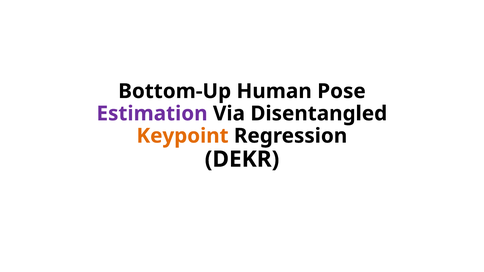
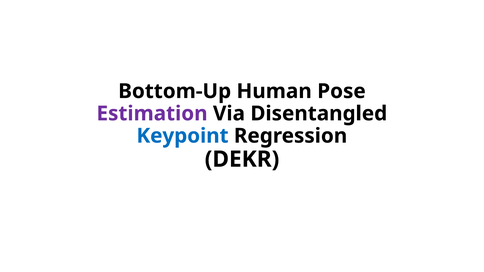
Keypoint colour: orange -> blue (183, 136)
